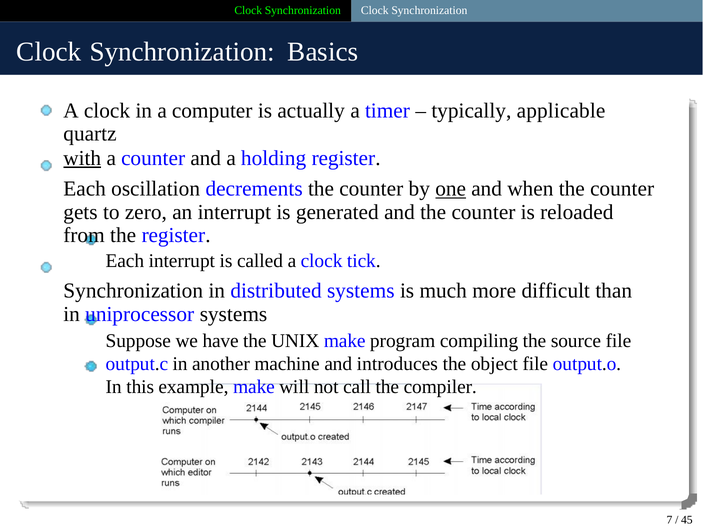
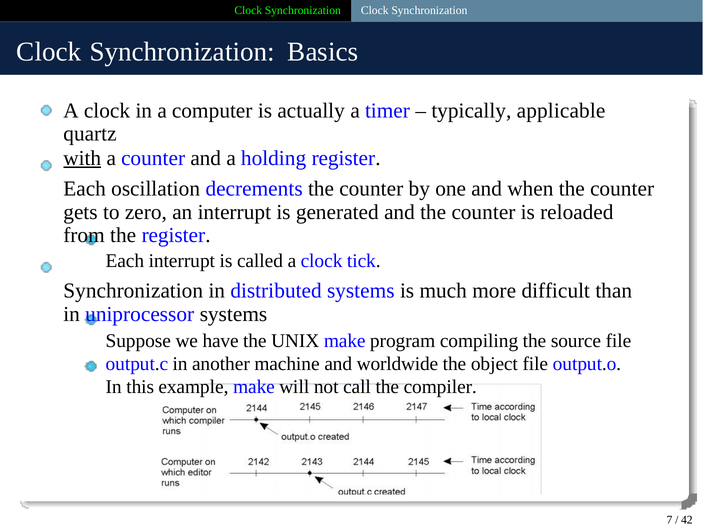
one underline: present -> none (451, 189)
introduces: introduces -> worldwide (397, 363)
45: 45 -> 42 (687, 519)
